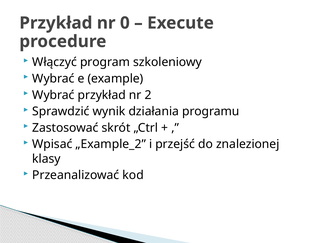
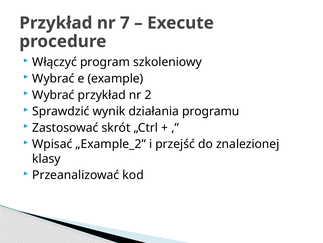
0: 0 -> 7 (125, 23)
